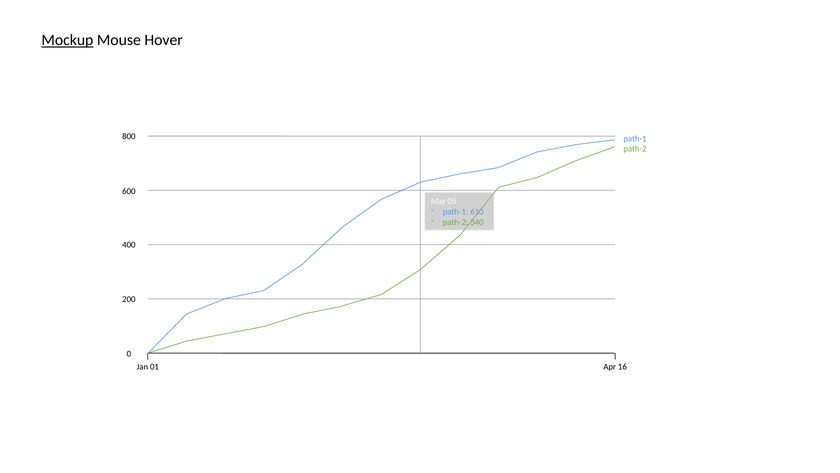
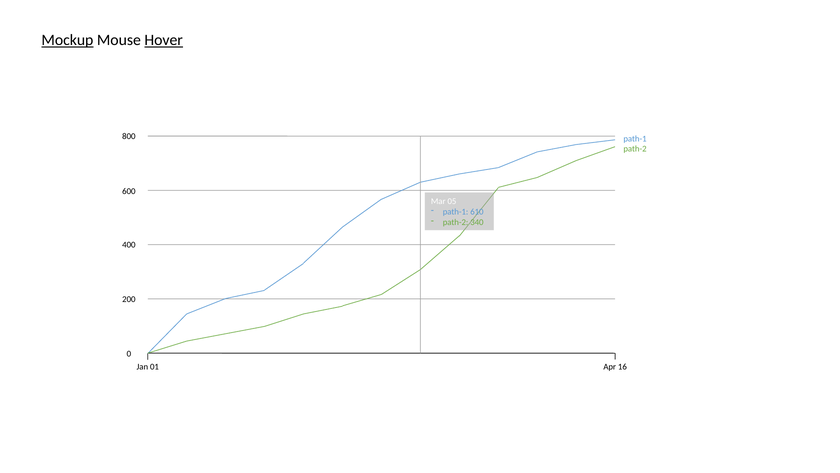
Hover underline: none -> present (164, 40)
